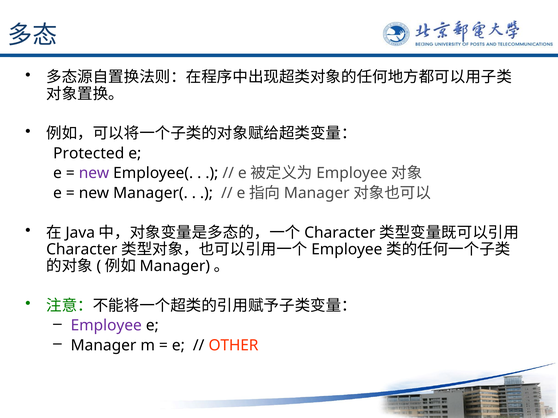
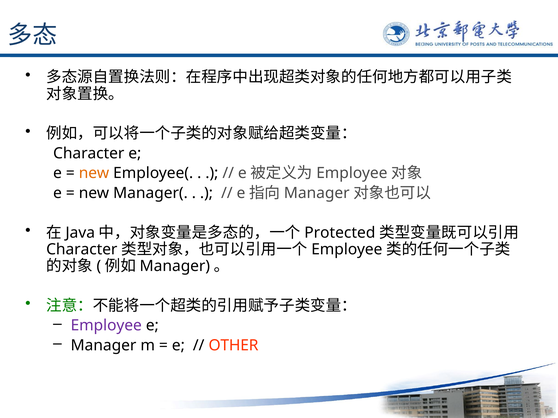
Protected: Protected -> Character (89, 154)
new colour: purple -> orange (94, 173)
Character: Character -> Protected (340, 233)
